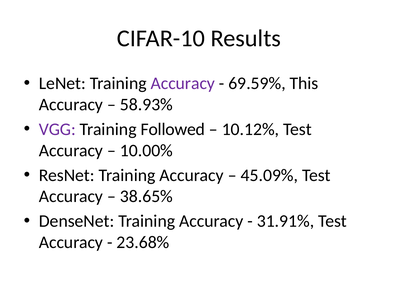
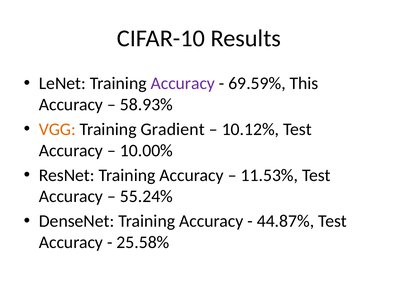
VGG colour: purple -> orange (57, 129)
Followed: Followed -> Gradient (173, 129)
45.09%: 45.09% -> 11.53% (269, 176)
38.65%: 38.65% -> 55.24% (146, 197)
31.91%: 31.91% -> 44.87% (285, 222)
23.68%: 23.68% -> 25.58% (143, 243)
